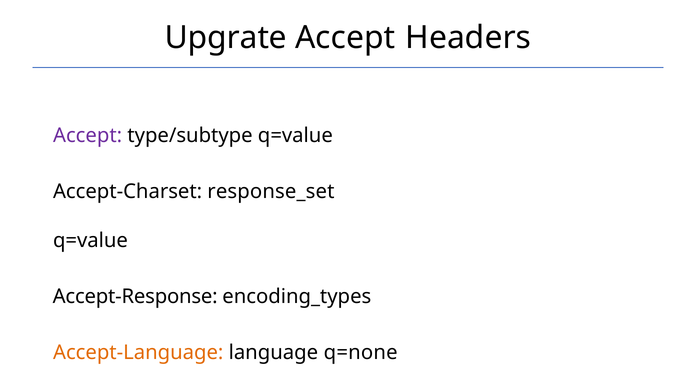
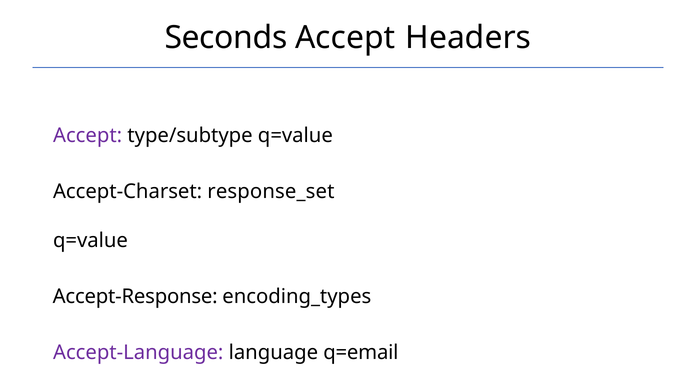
Upgrate: Upgrate -> Seconds (226, 38)
Accept-Language colour: orange -> purple (138, 352)
q=none: q=none -> q=email (361, 352)
